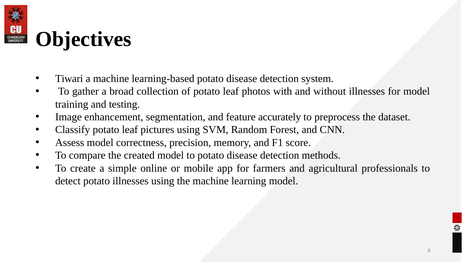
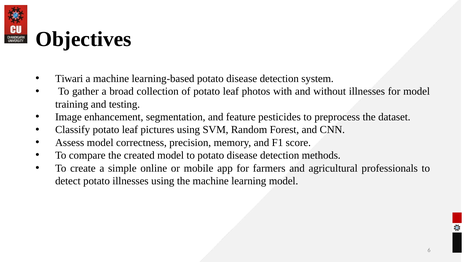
accurately: accurately -> pesticides (280, 117)
